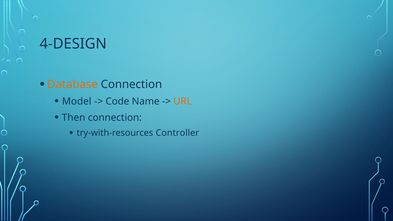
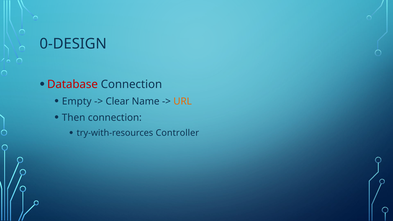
4-DESIGN: 4-DESIGN -> 0-DESIGN (73, 44)
Database colour: orange -> red (72, 84)
Model: Model -> Empty (77, 101)
Code: Code -> Clear (117, 101)
